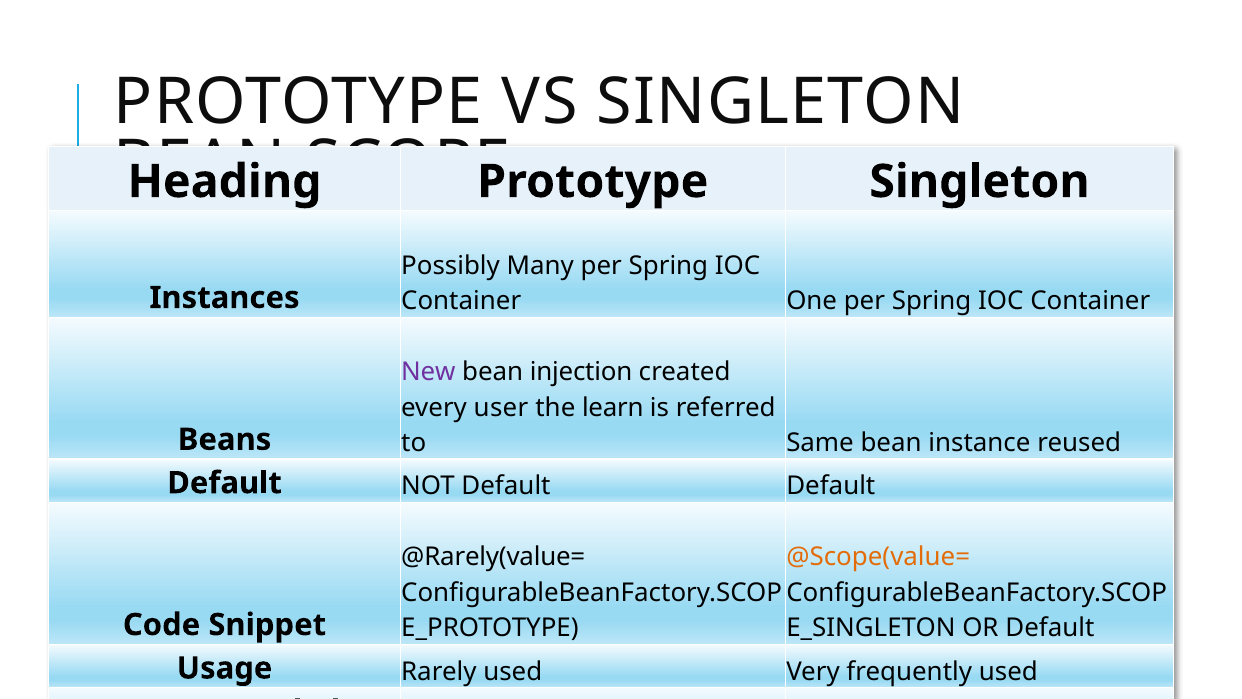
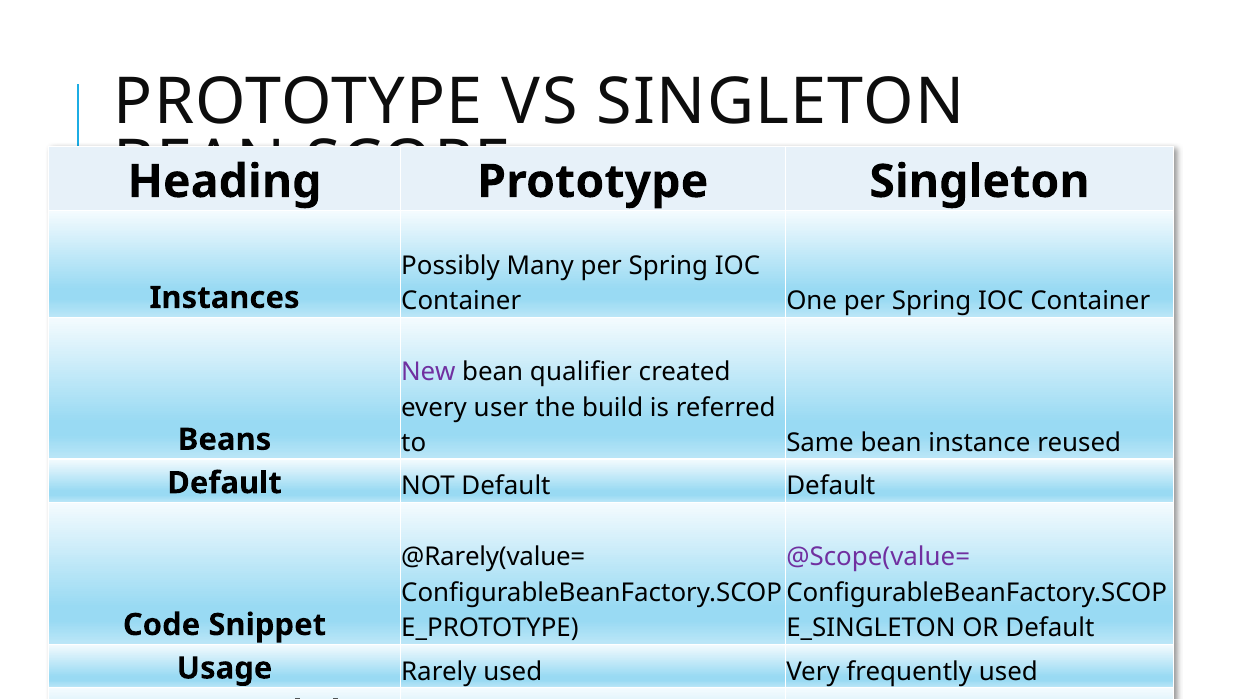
injection: injection -> qualifier (581, 372)
learn: learn -> build (613, 407)
@Scope(value= colour: orange -> purple (878, 557)
